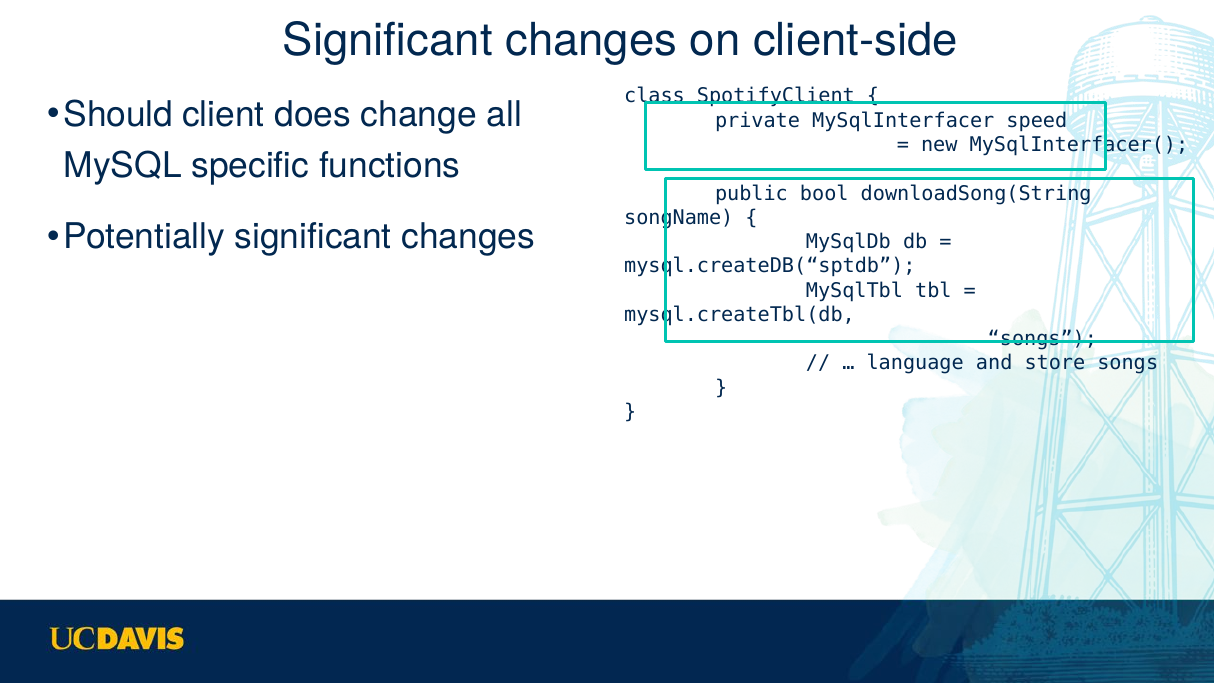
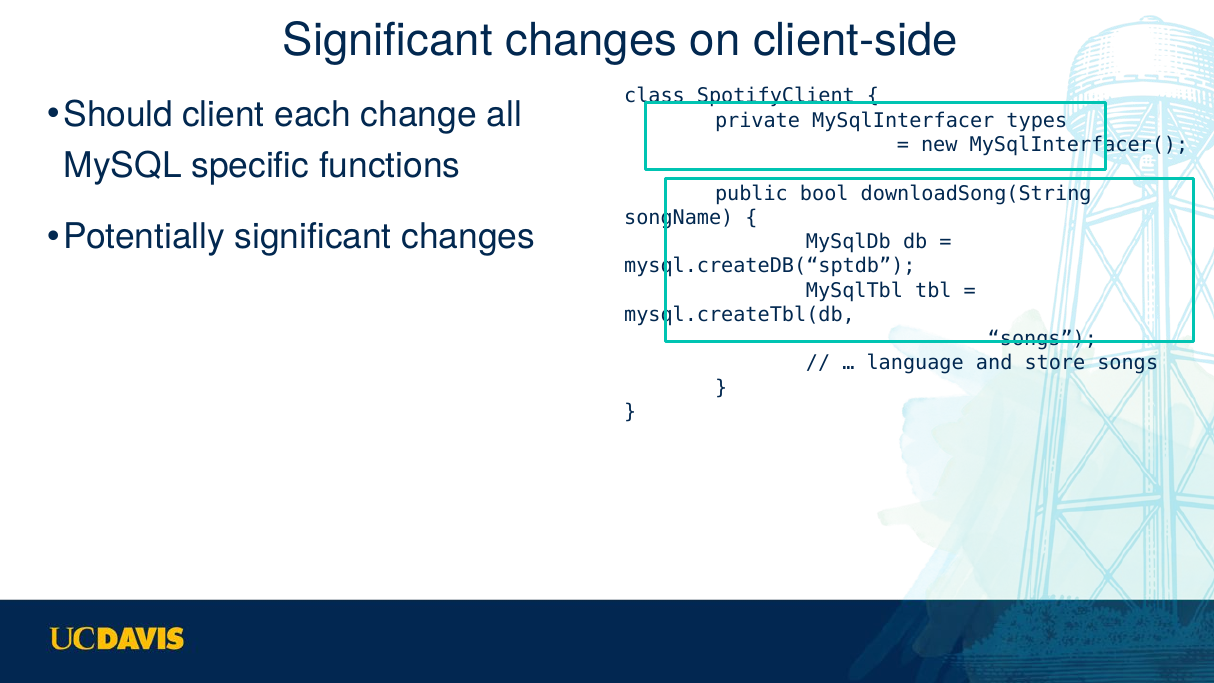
does: does -> each (313, 115)
speed: speed -> types (1037, 121)
